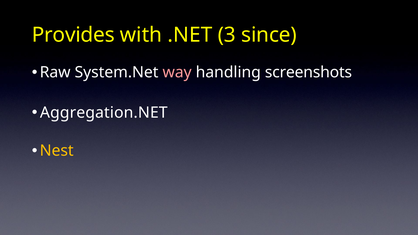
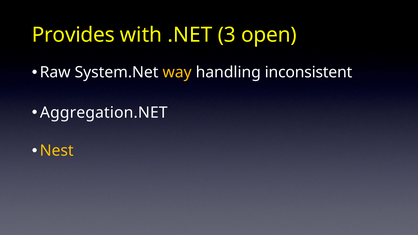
since: since -> open (269, 35)
way colour: pink -> yellow (177, 73)
screenshots: screenshots -> inconsistent (308, 73)
